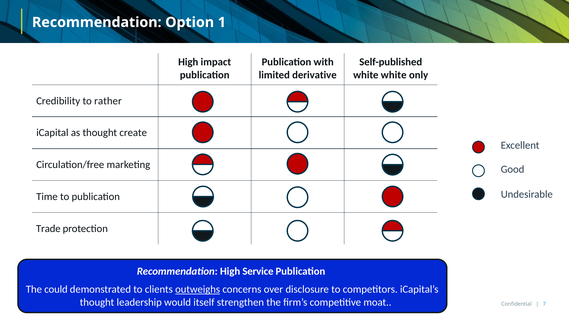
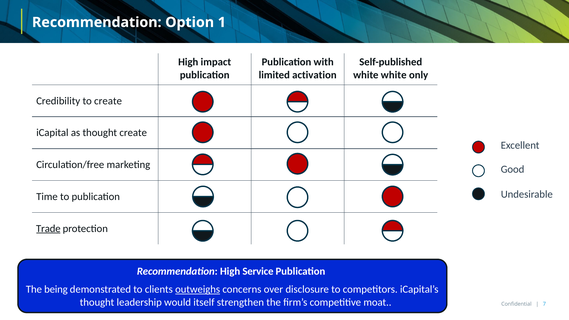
derivative: derivative -> activation (314, 75)
to rather: rather -> create (108, 101)
Trade underline: none -> present (48, 229)
could: could -> being (56, 289)
